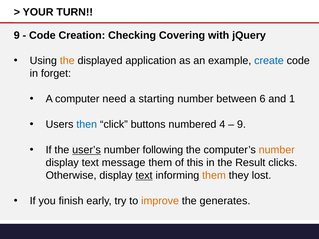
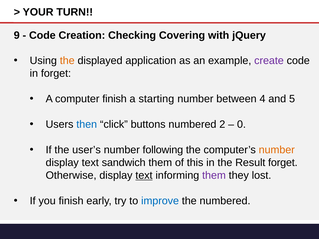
create colour: blue -> purple (269, 61)
computer need: need -> finish (115, 99)
6: 6 -> 4 (262, 99)
1: 1 -> 5 (292, 99)
4: 4 -> 2 (222, 125)
9: 9 -> 0 (241, 125)
user’s underline: present -> none (87, 150)
message: message -> sandwich (124, 163)
Result clicks: clicks -> forget (283, 163)
them colour: orange -> purple (214, 176)
improve colour: orange -> blue (160, 201)
the generates: generates -> numbered (225, 201)
